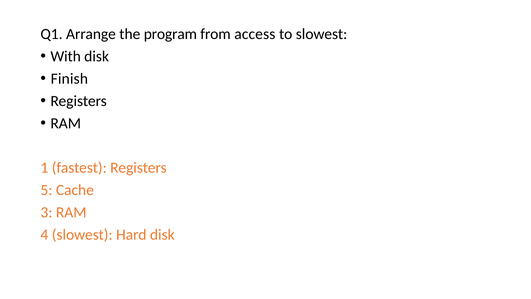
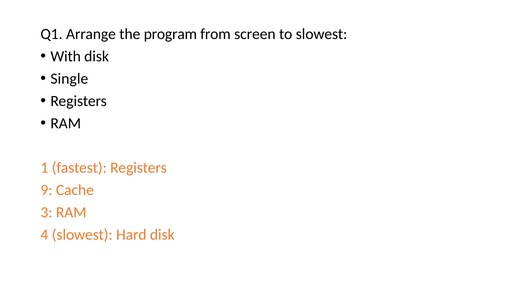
access: access -> screen (255, 34)
Finish: Finish -> Single (69, 79)
5: 5 -> 9 (46, 190)
